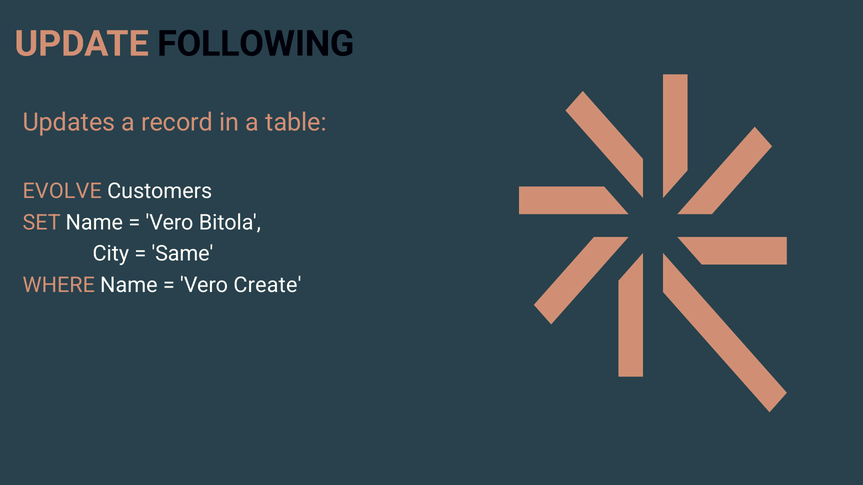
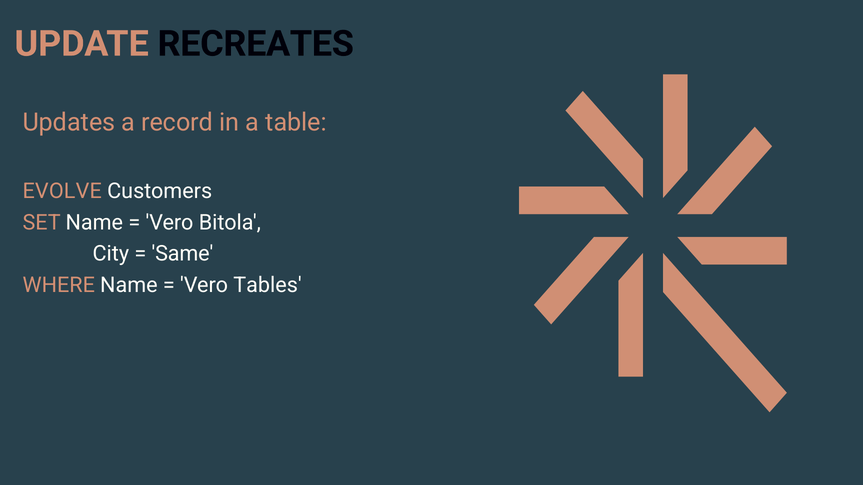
FOLLOWING: FOLLOWING -> RECREATES (256, 44)
Create: Create -> Tables (268, 285)
